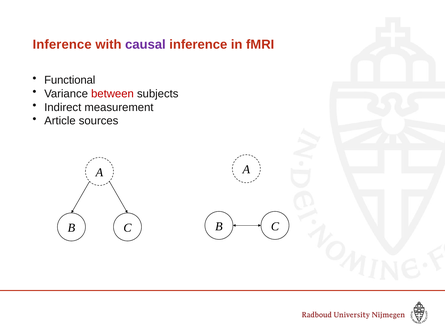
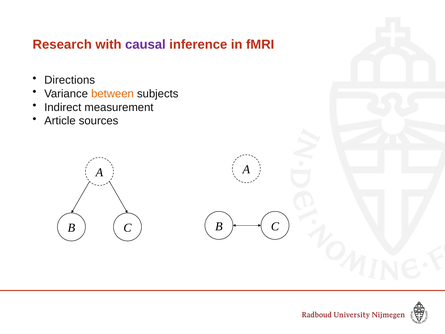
Inference: Inference -> Research (62, 44)
Functional: Functional -> Directions (70, 80)
between colour: red -> orange (112, 94)
